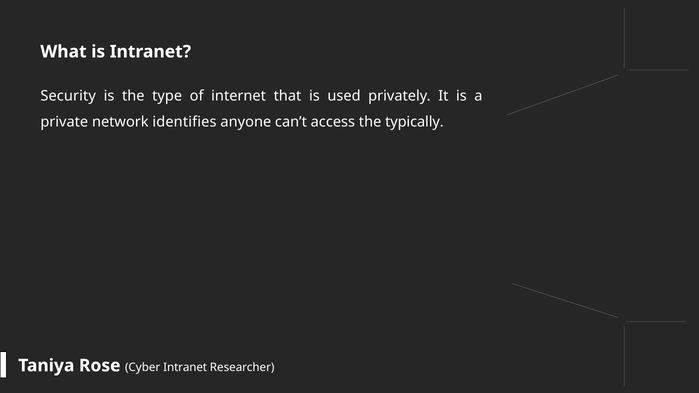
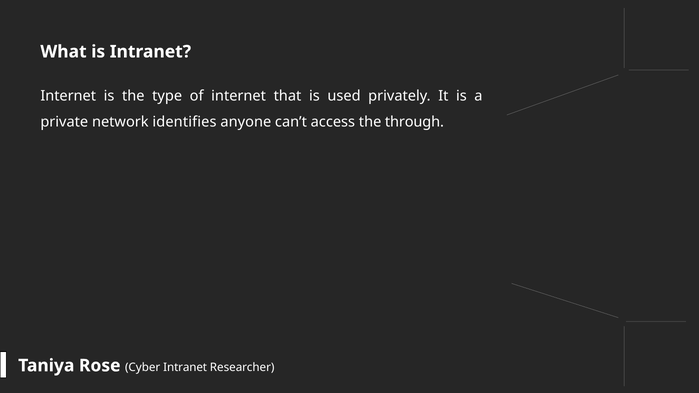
Security: Security -> Internet (68, 96)
typically: typically -> through (414, 122)
